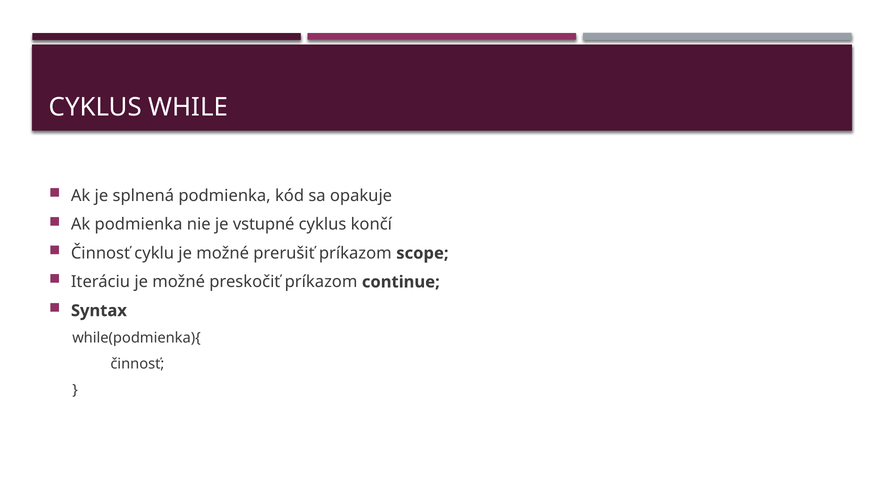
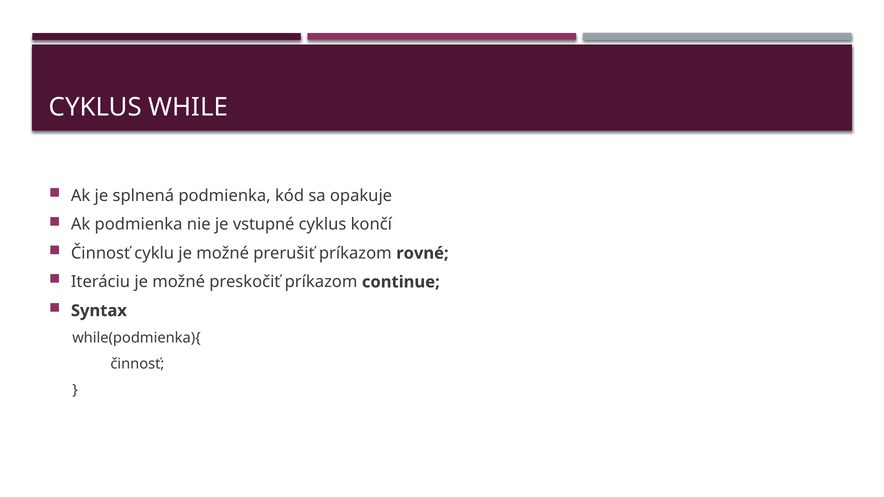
scope: scope -> rovné (422, 253)
